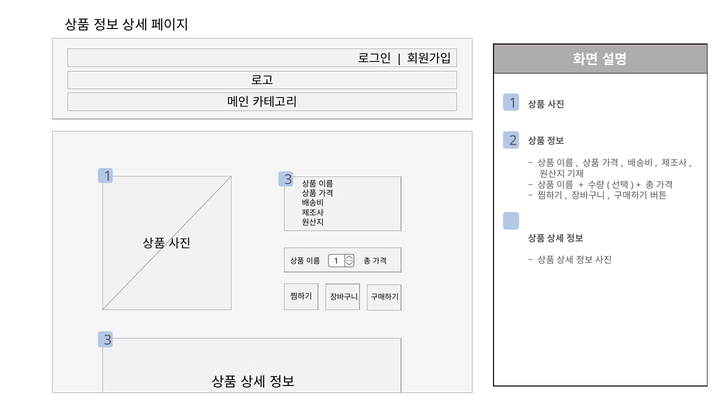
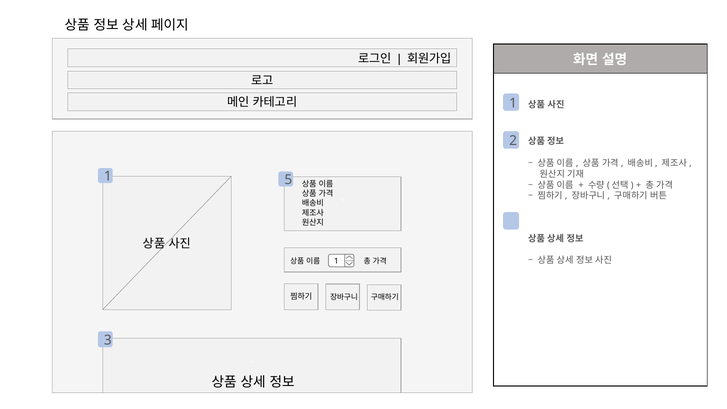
1 3: 3 -> 5 (288, 180)
